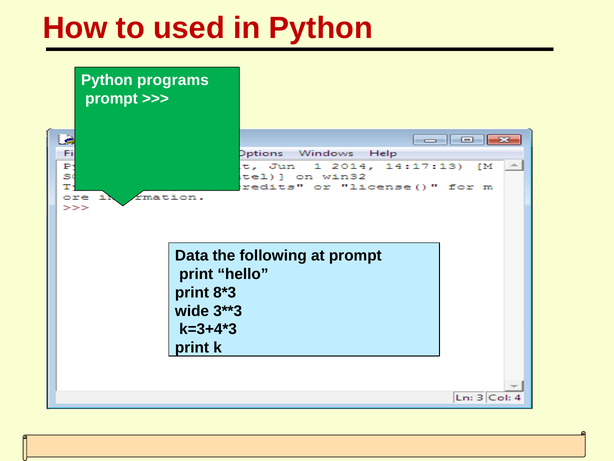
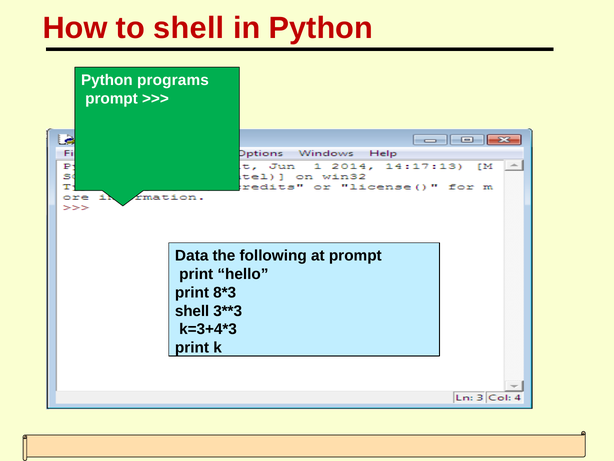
to used: used -> shell (189, 28)
wide: wide -> shell (192, 311)
